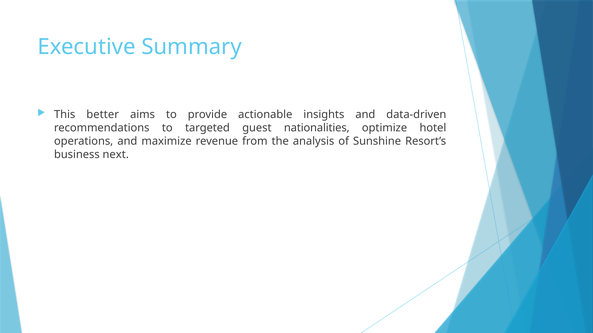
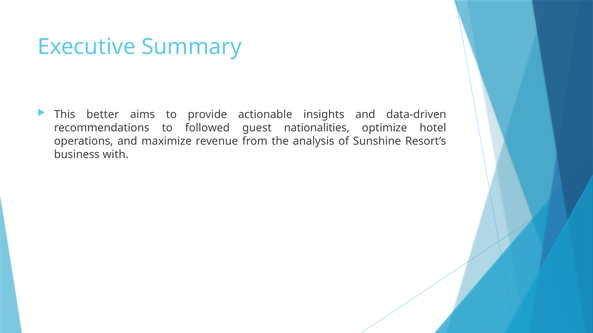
targeted: targeted -> followed (207, 128)
next: next -> with (116, 155)
